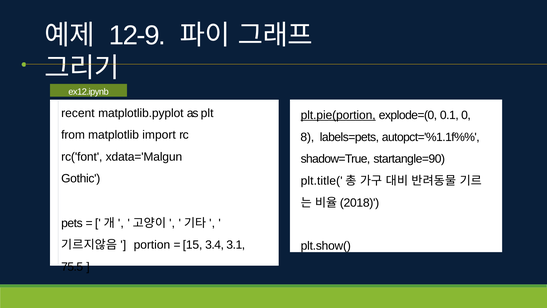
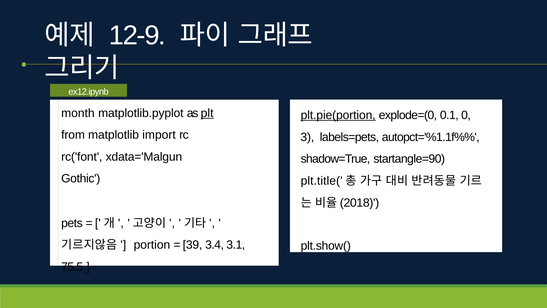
recent: recent -> month (78, 113)
plt underline: none -> present (207, 113)
8: 8 -> 3 (307, 137)
15: 15 -> 39 (193, 245)
